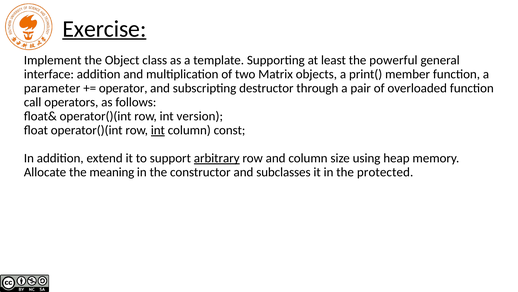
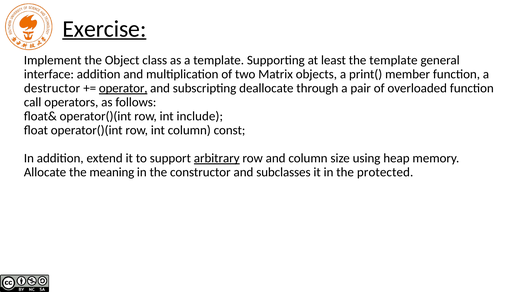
the powerful: powerful -> template (393, 60)
parameter: parameter -> destructor (52, 88)
operator underline: none -> present (123, 88)
destructor: destructor -> deallocate (266, 88)
version: version -> include (200, 116)
int underline: present -> none (158, 130)
